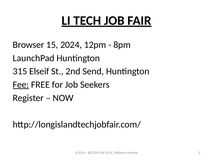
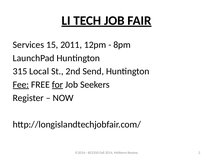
Browser: Browser -> Services (28, 45)
2024: 2024 -> 2011 (71, 45)
Elseif: Elseif -> Local (39, 71)
for underline: none -> present (57, 84)
